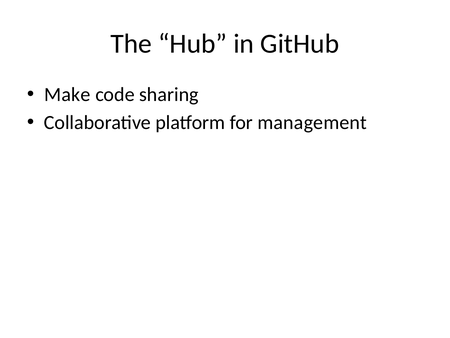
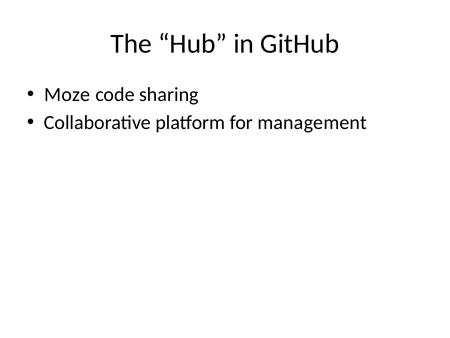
Make: Make -> Moze (67, 94)
